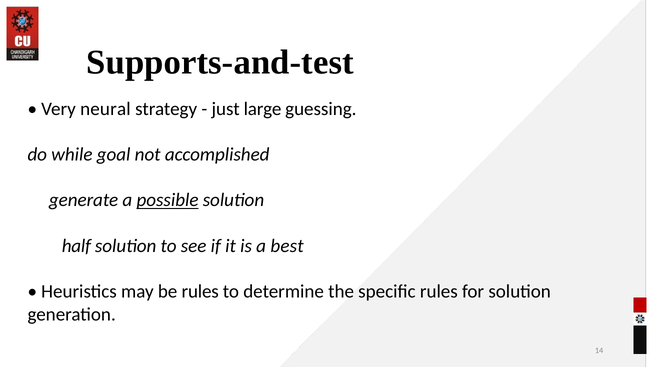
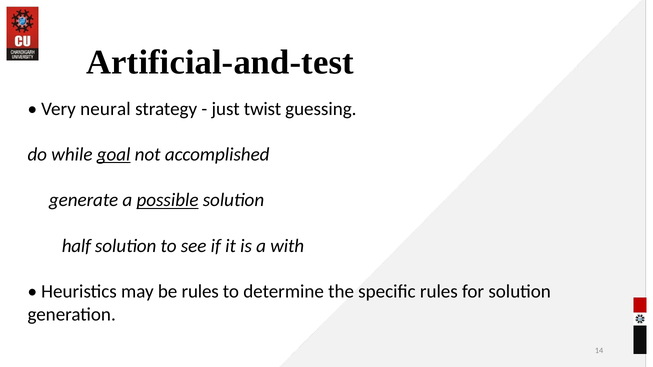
Supports-and-test: Supports-and-test -> Artificial-and-test (220, 62)
large: large -> twist (263, 109)
goal underline: none -> present (114, 155)
best: best -> with (287, 246)
